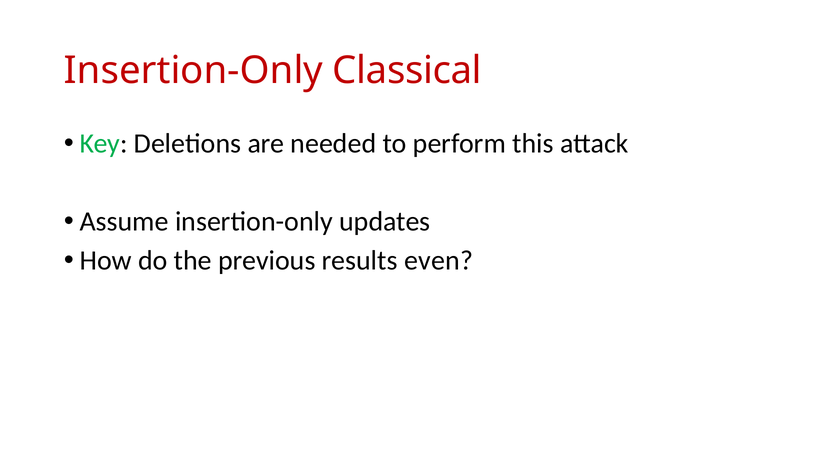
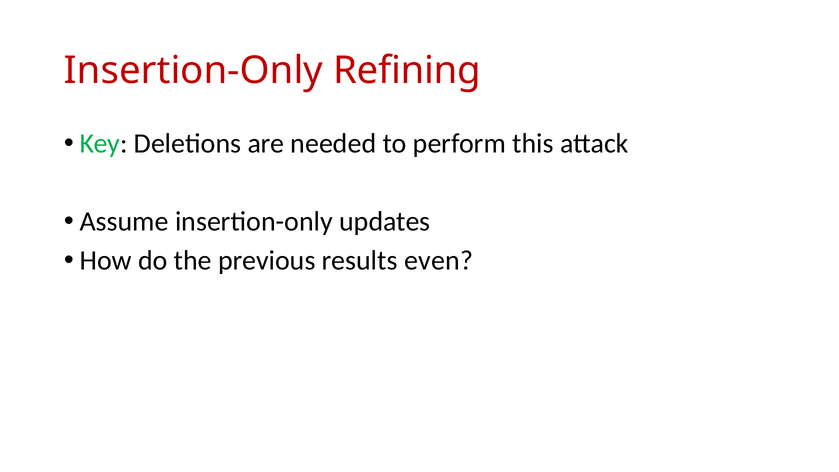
Classical: Classical -> Refining (407, 70)
